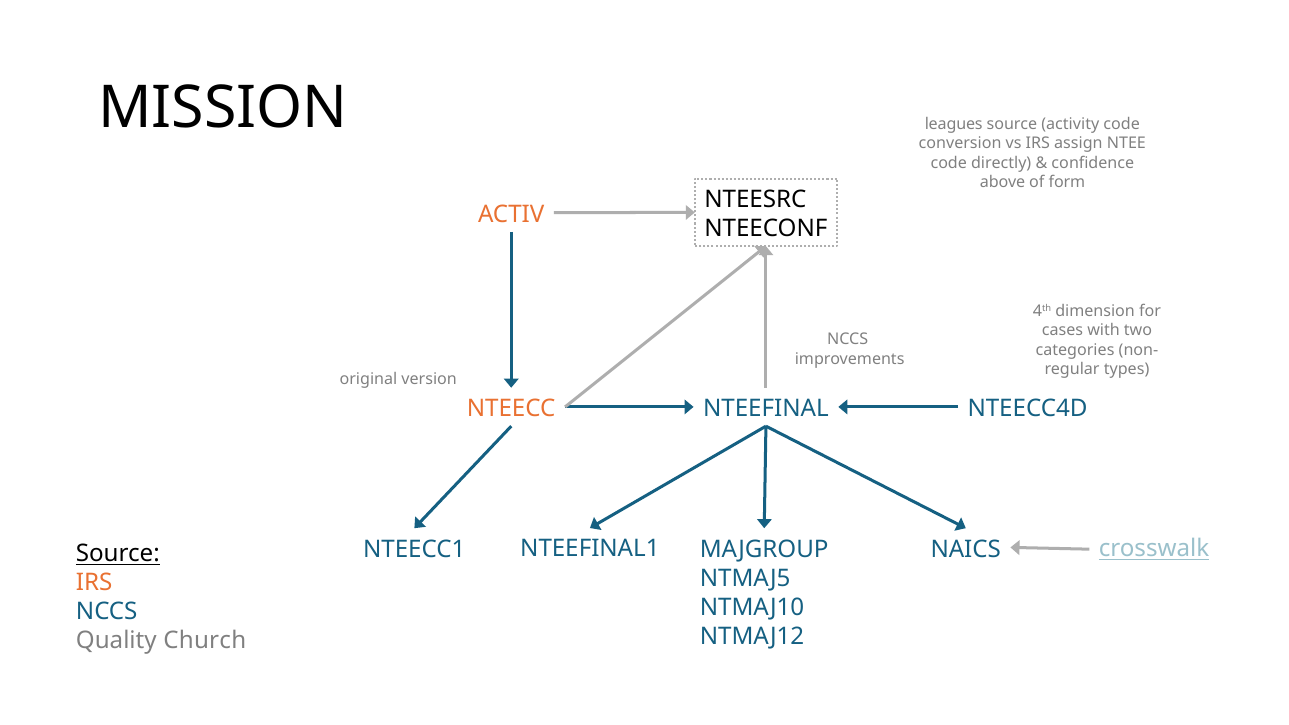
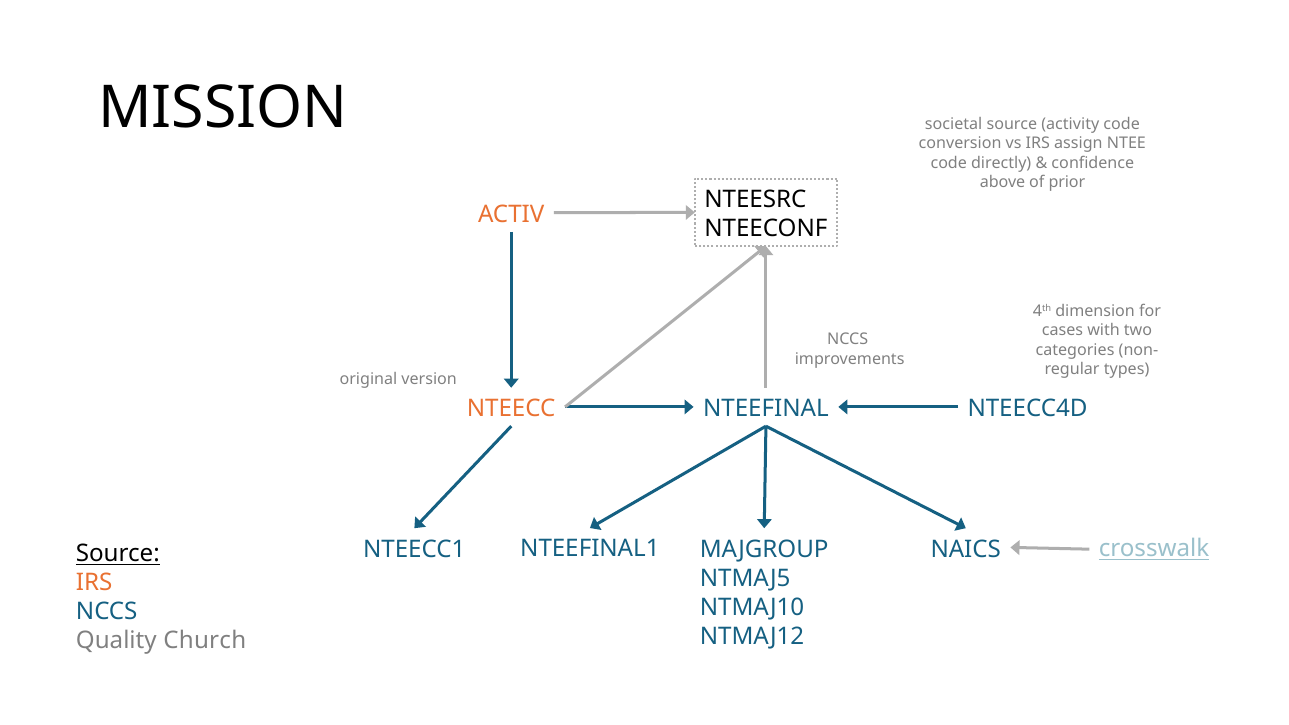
leagues: leagues -> societal (954, 124)
form: form -> prior (1067, 182)
